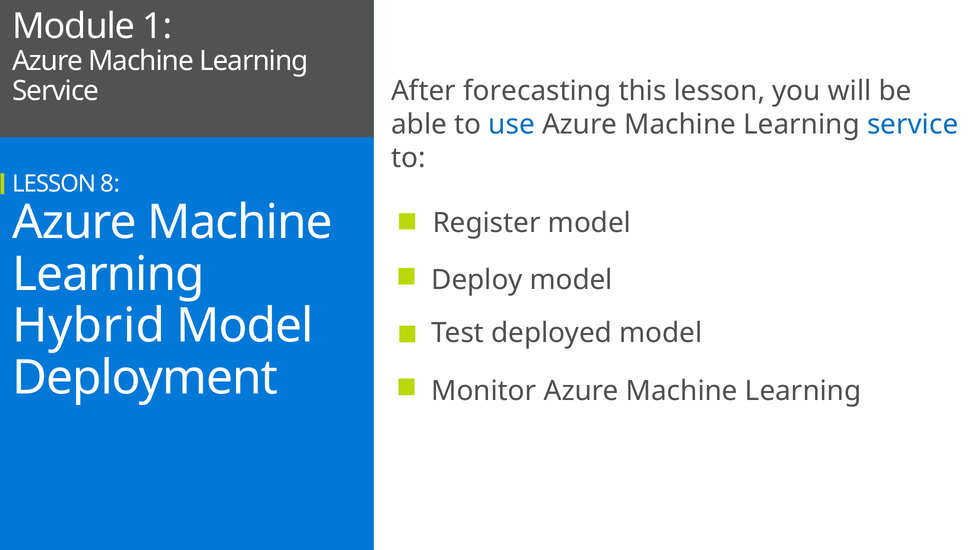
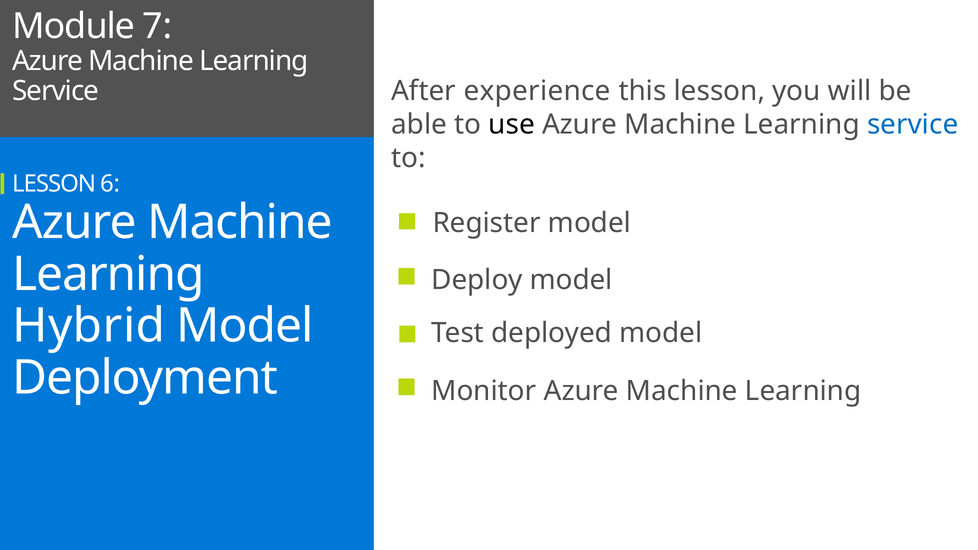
1: 1 -> 7 (157, 26)
forecasting: forecasting -> experience (537, 91)
use colour: blue -> black (512, 124)
8: 8 -> 6 (110, 184)
